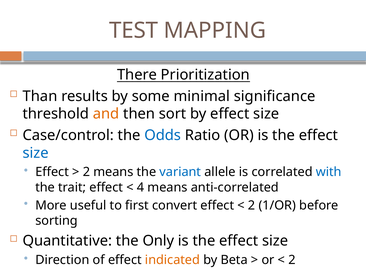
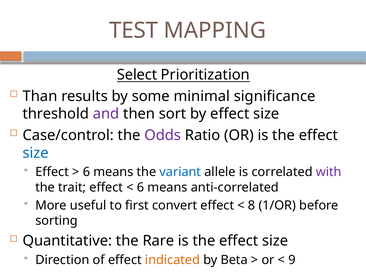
There: There -> Select (137, 75)
and colour: orange -> purple (106, 114)
Odds colour: blue -> purple (163, 135)
2: 2 -> 6 (86, 172)
with colour: blue -> purple (329, 172)
4: 4 -> 6 (141, 187)
2: 2 -> 8 (252, 205)
Only: Only -> Rare (158, 240)
2: 2 -> 9 (292, 260)
